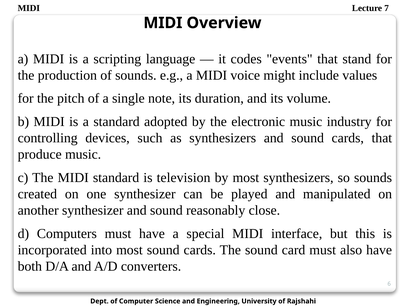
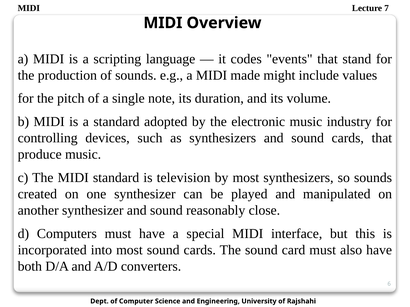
voice: voice -> made (245, 75)
